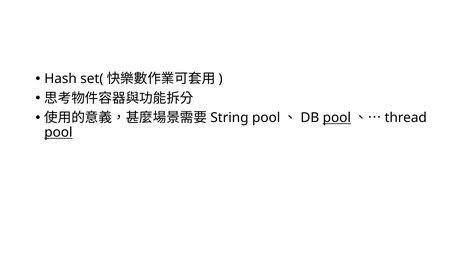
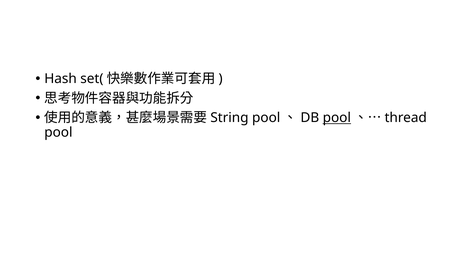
pool underline: present -> none (58, 133)
